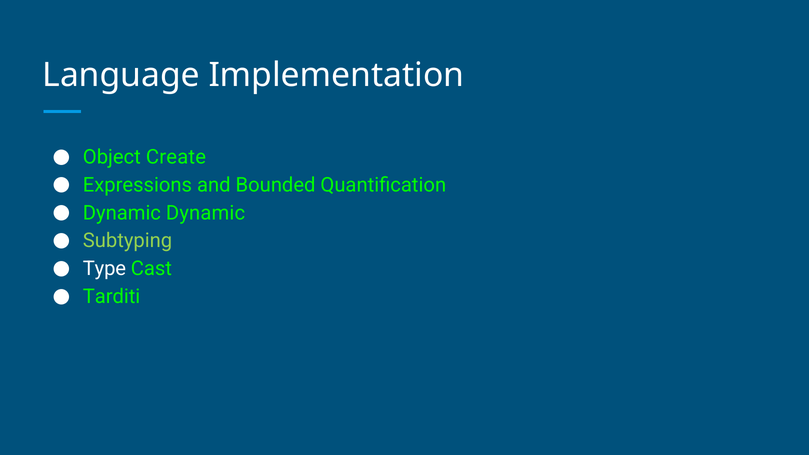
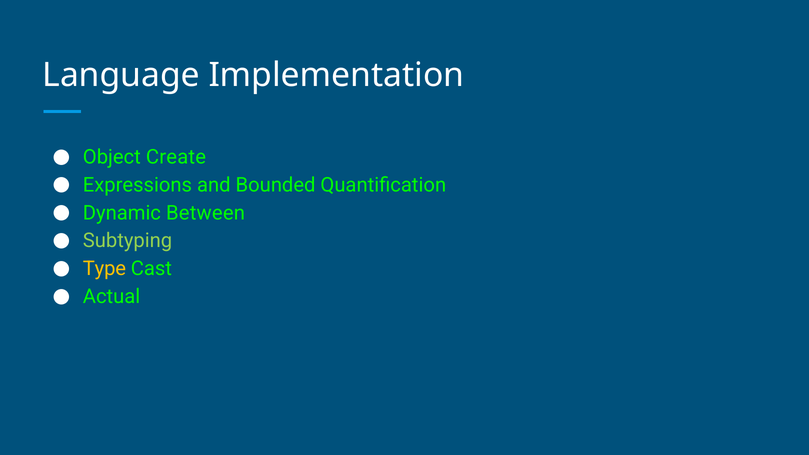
Dynamic Dynamic: Dynamic -> Between (206, 213)
Type colour: white -> yellow (104, 269)
Tarditi: Tarditi -> Actual (112, 297)
